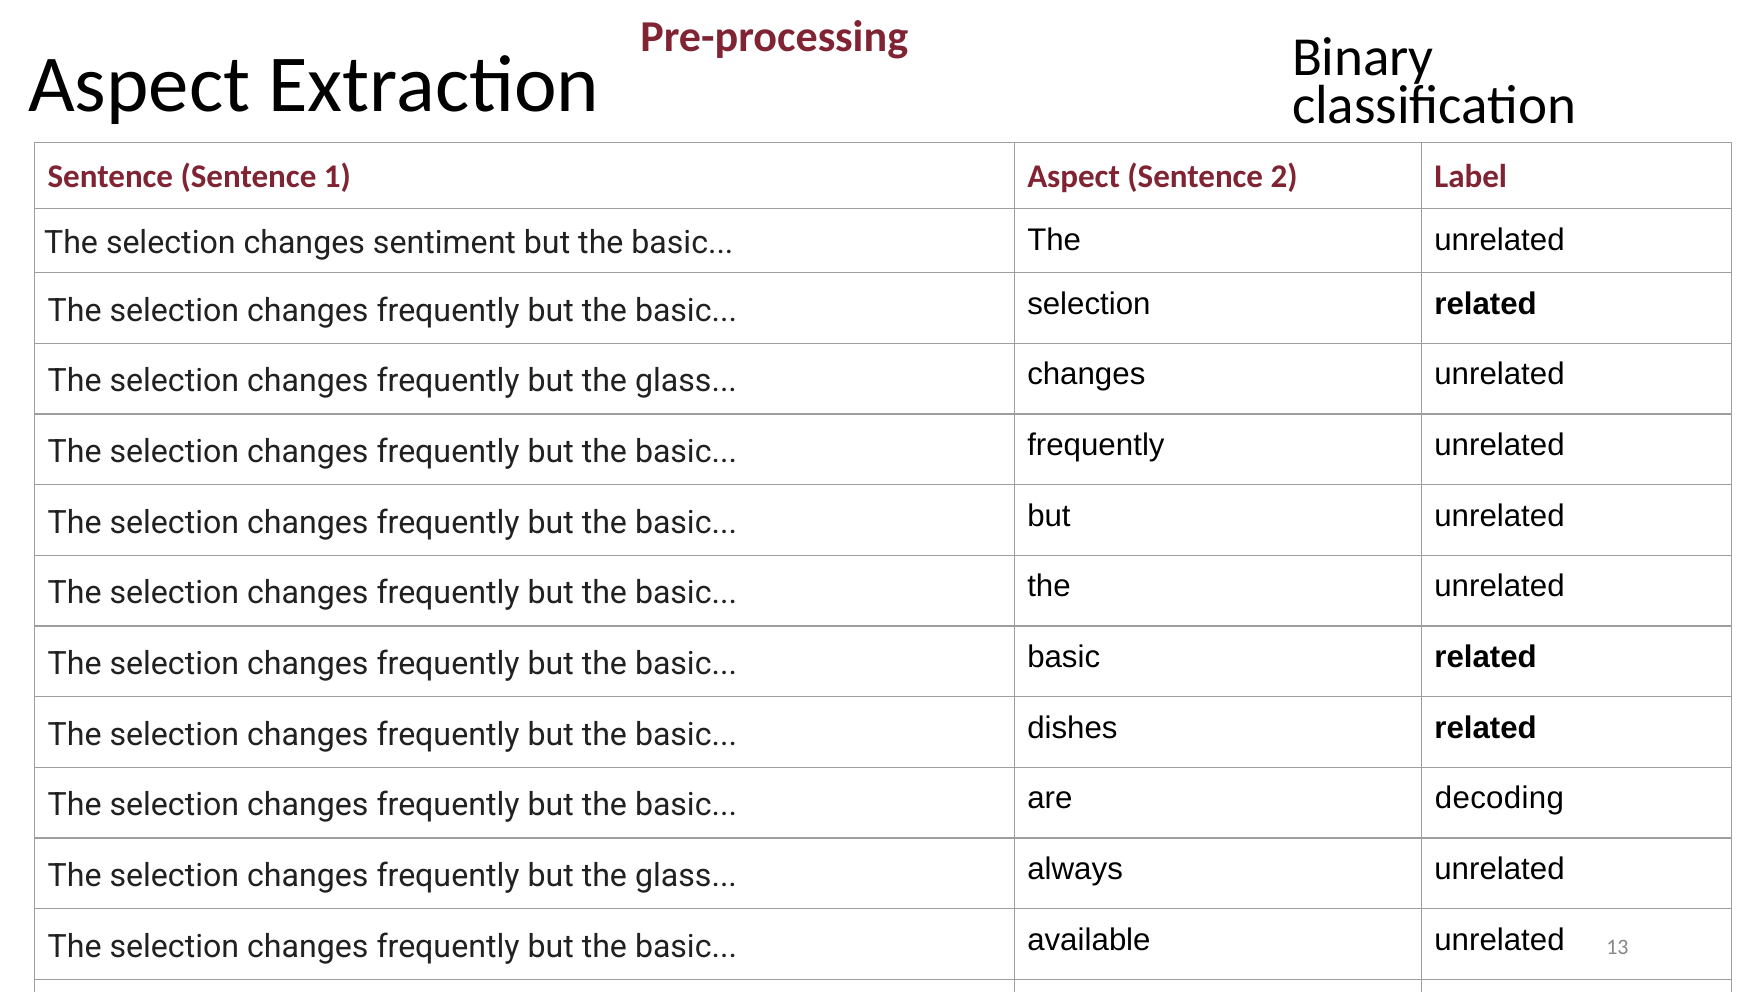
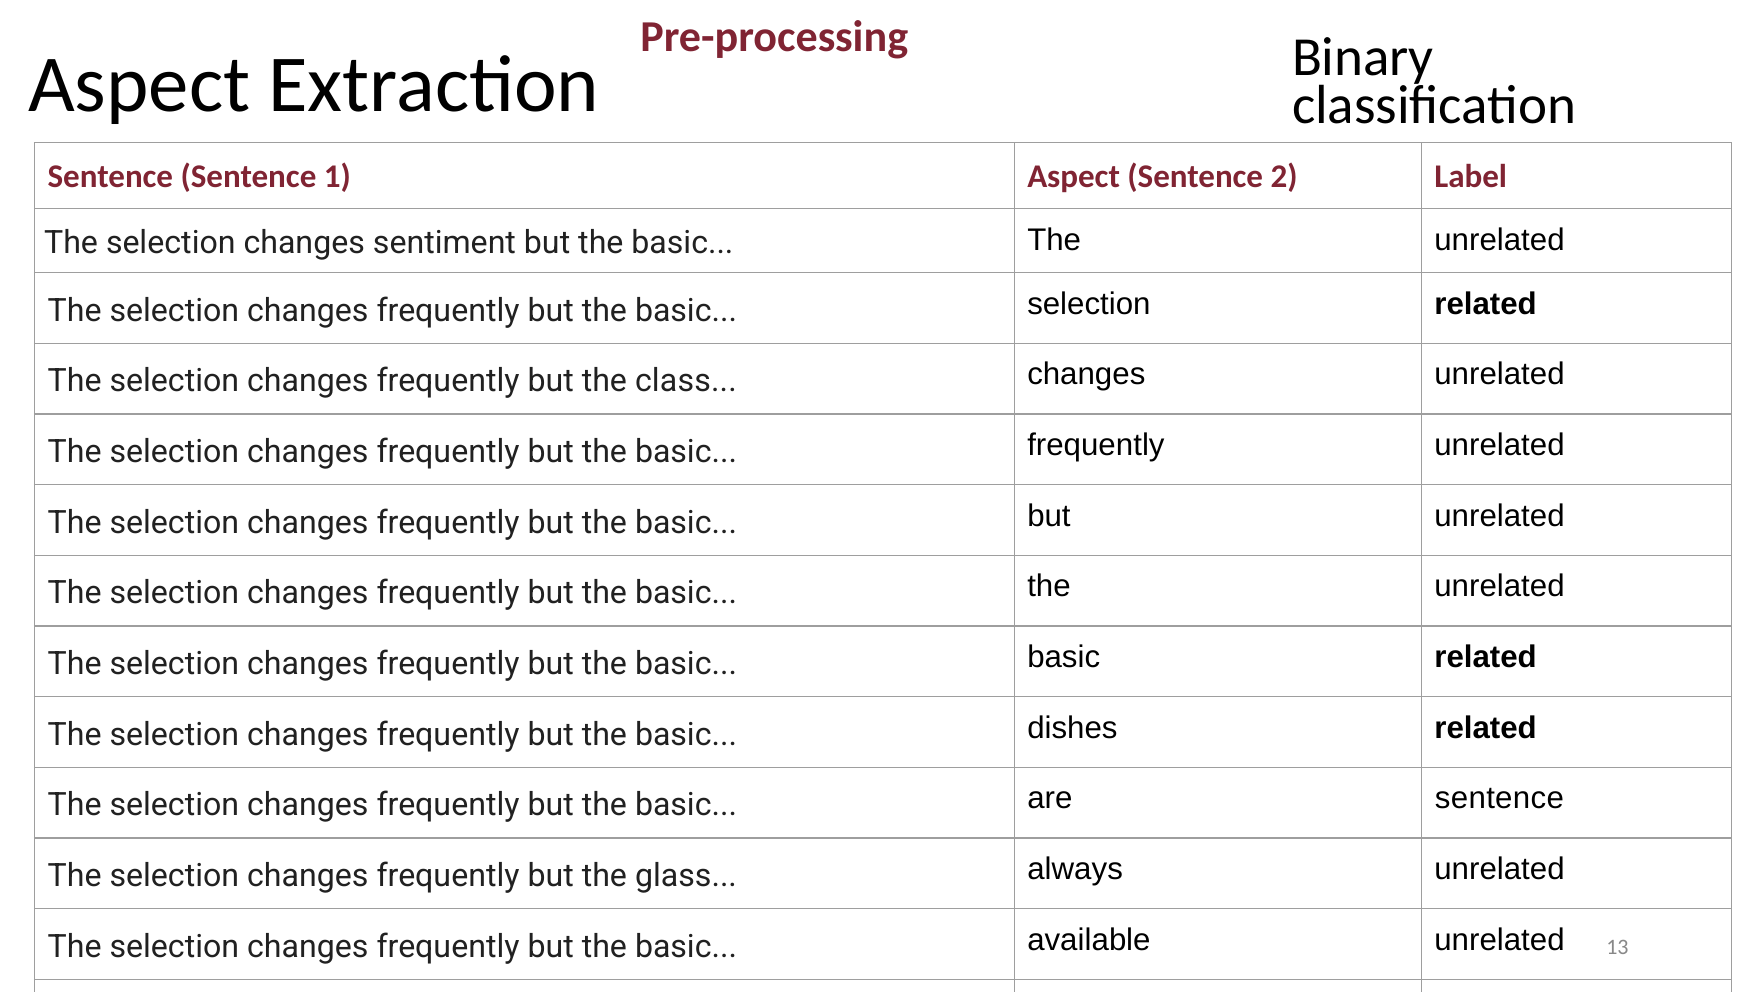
glass: glass -> class (686, 381)
are decoding: decoding -> sentence (1499, 798)
